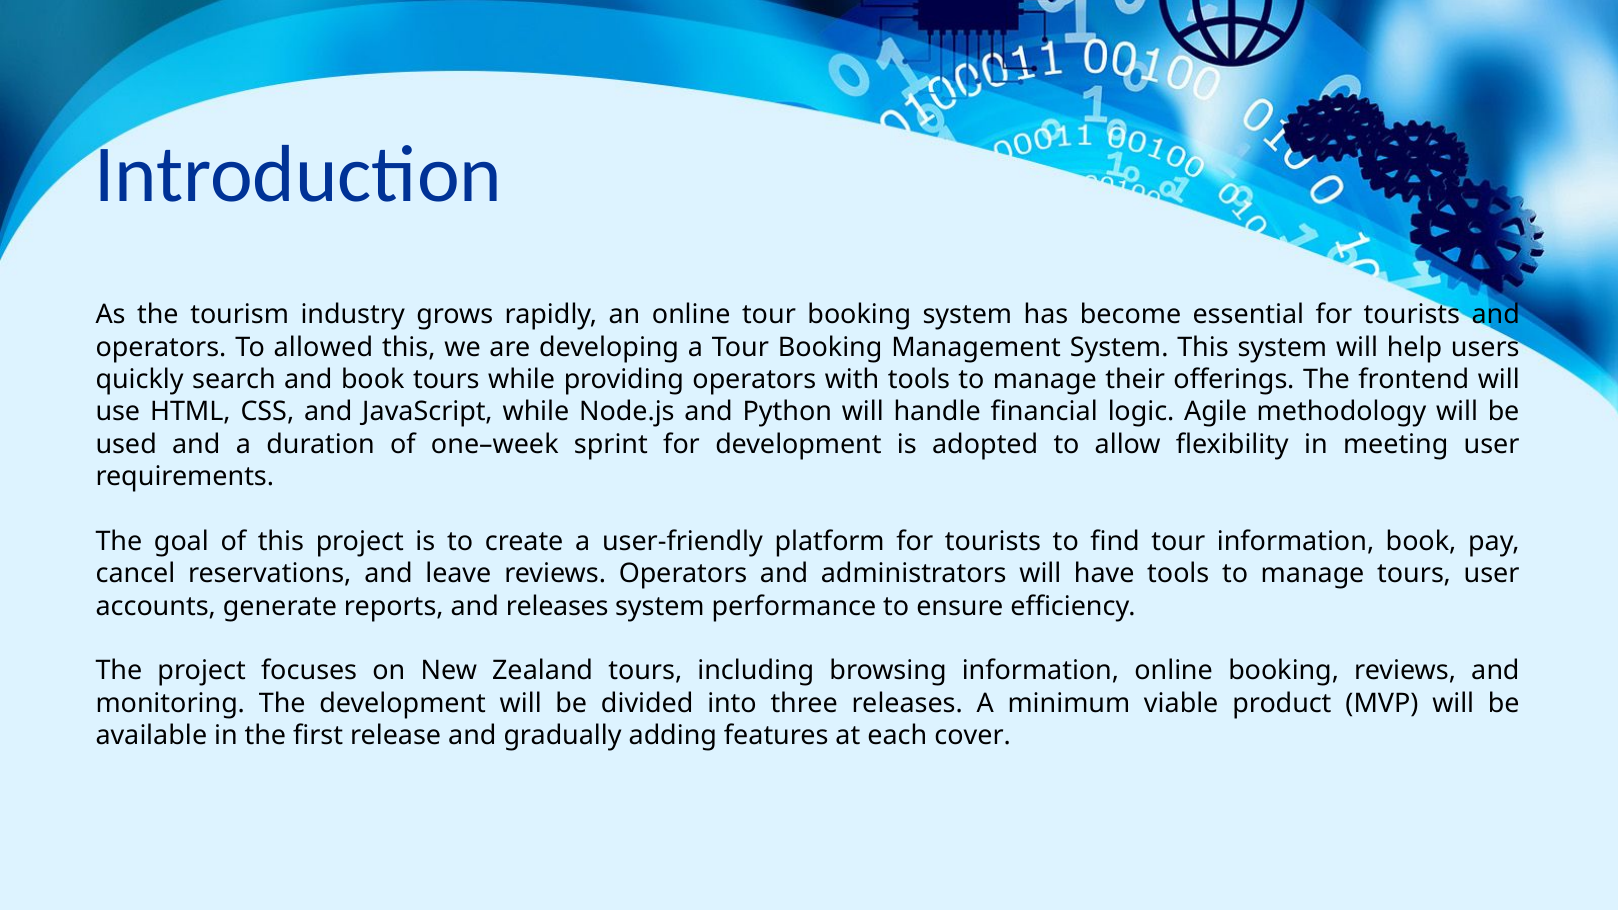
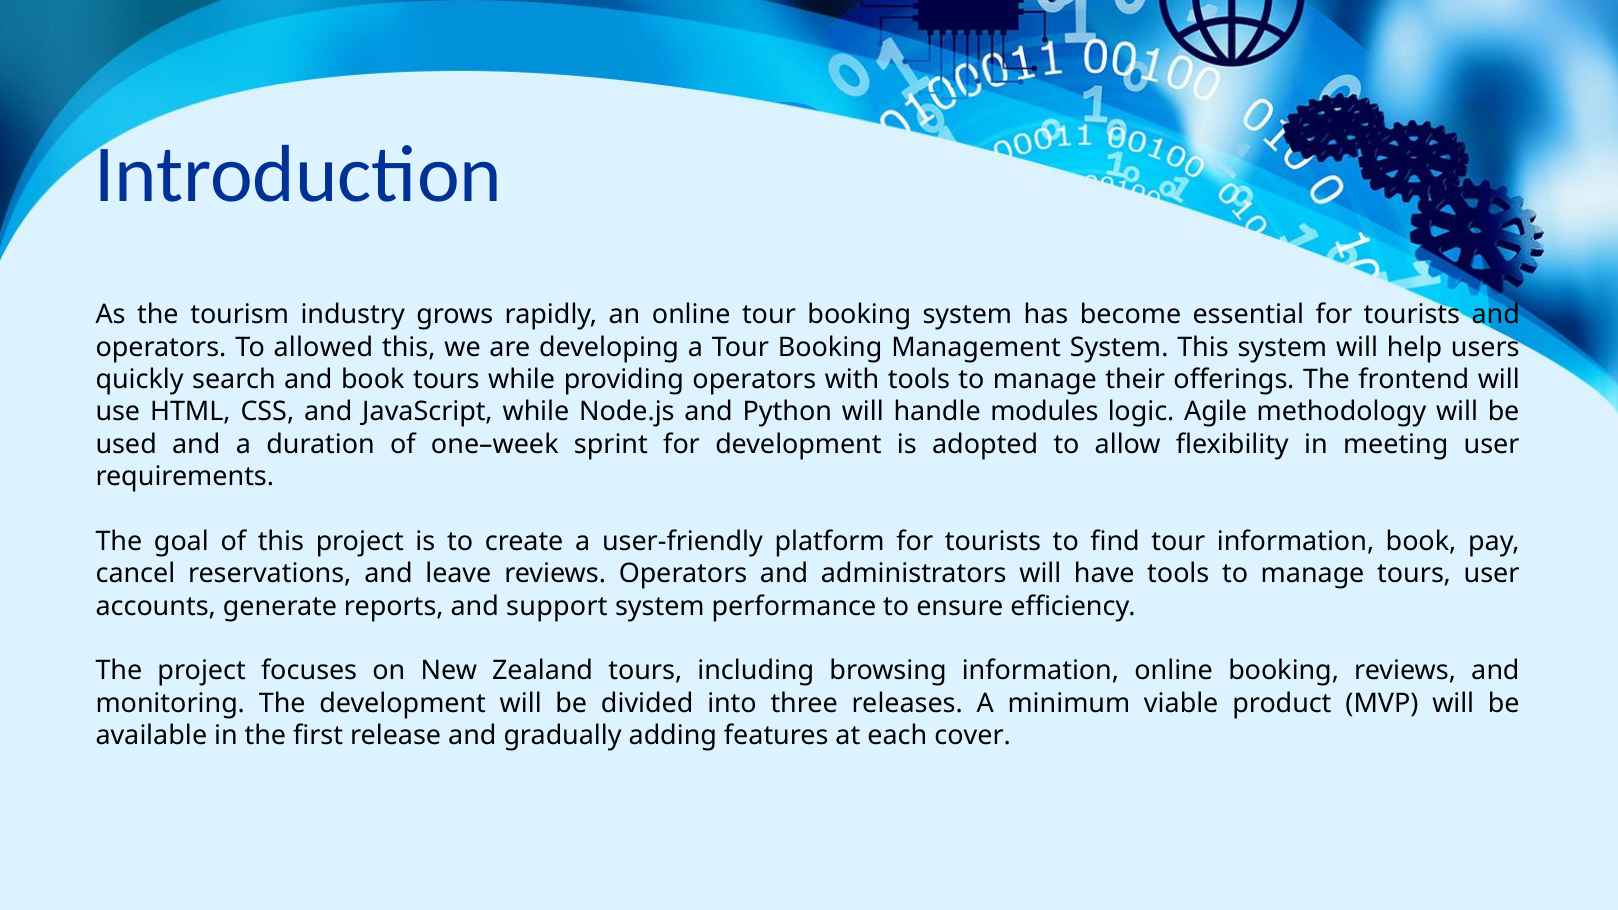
financial: financial -> modules (1044, 412)
and releases: releases -> support (557, 606)
